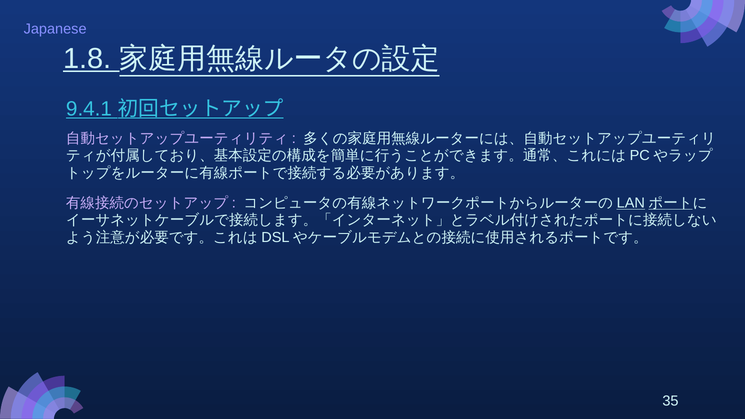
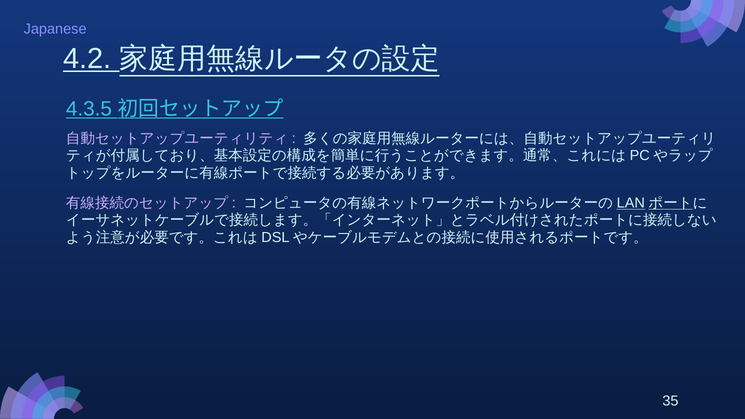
1.8: 1.8 -> 4.2 (87, 59)
9.4.1: 9.4.1 -> 4.3.5 (89, 109)
